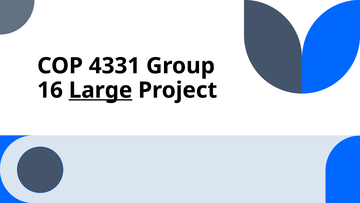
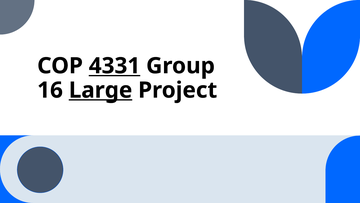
4331 underline: none -> present (115, 66)
